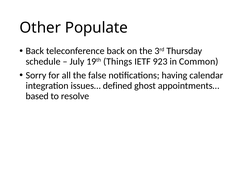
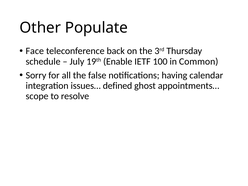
Back: Back -> Face (35, 51)
Things: Things -> Enable (118, 61)
923: 923 -> 100 (160, 61)
based: based -> scope (37, 96)
